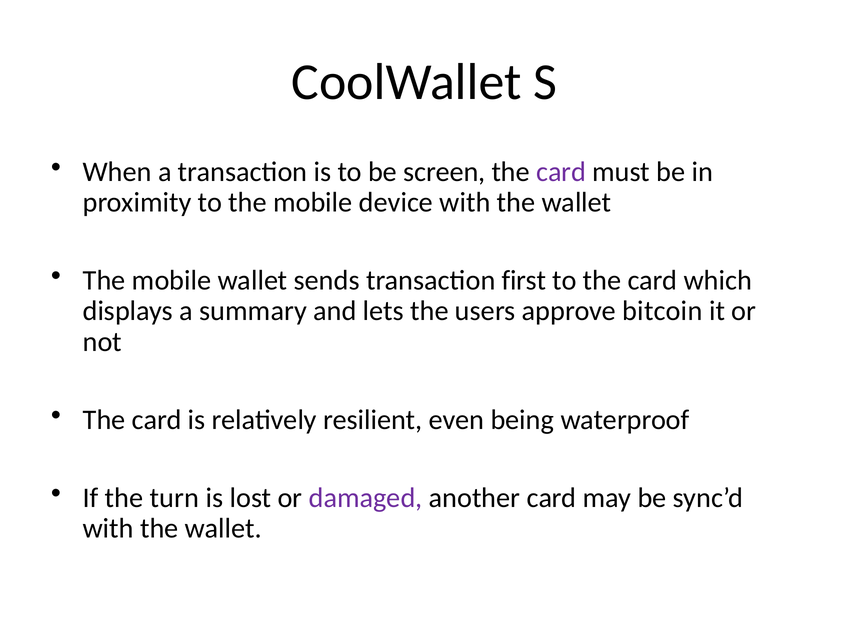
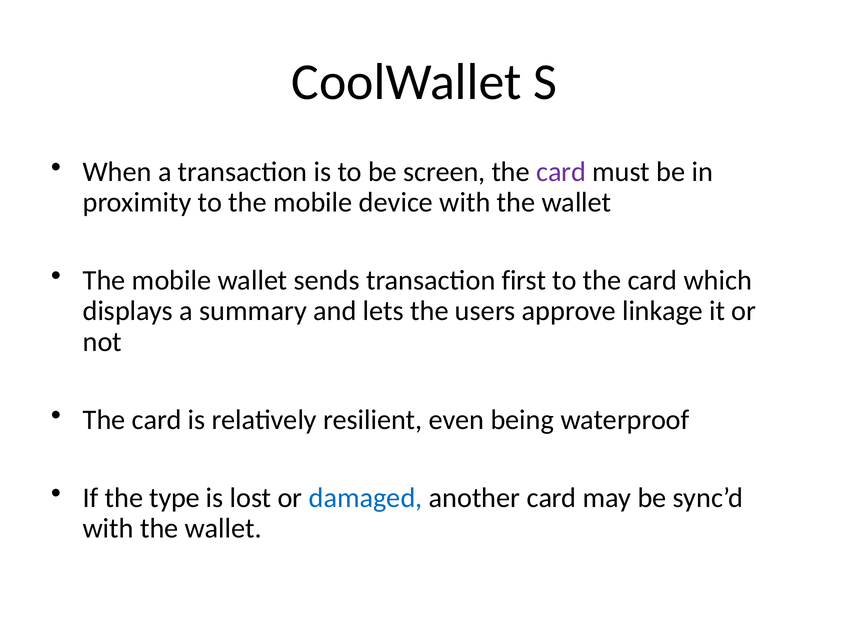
bitcoin: bitcoin -> linkage (663, 311)
turn: turn -> type (175, 498)
damaged colour: purple -> blue (366, 498)
